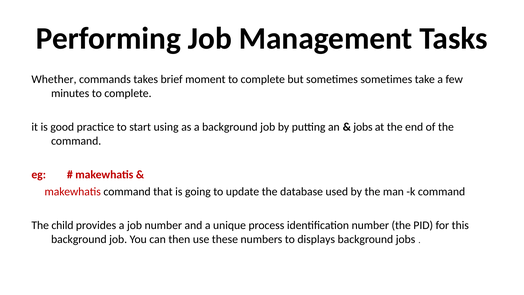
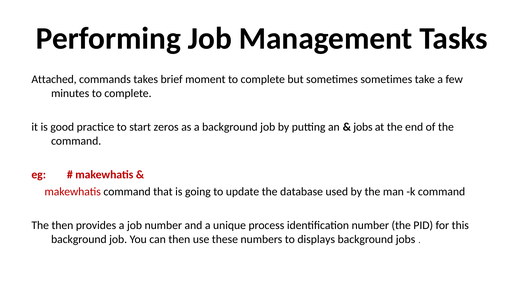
Whether: Whether -> Attached (54, 79)
using: using -> zeros (166, 127)
The child: child -> then (62, 225)
